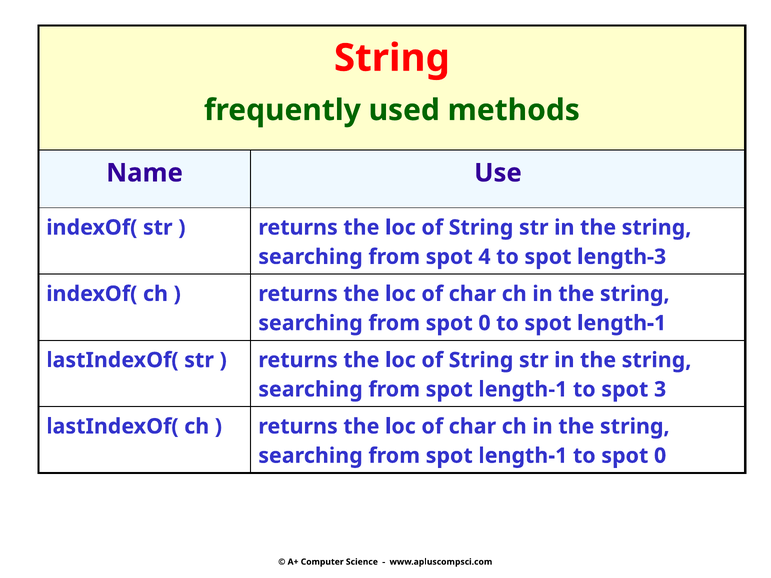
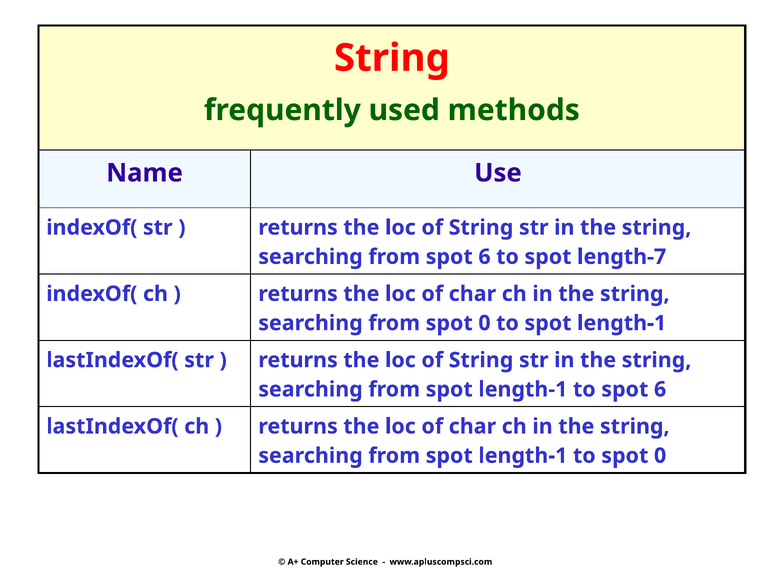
from spot 4: 4 -> 6 (484, 257)
length-3: length-3 -> length-7 (622, 257)
to spot 3: 3 -> 6 (660, 390)
